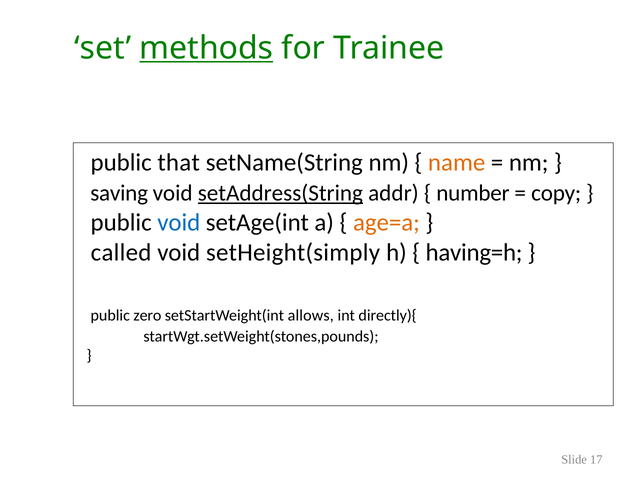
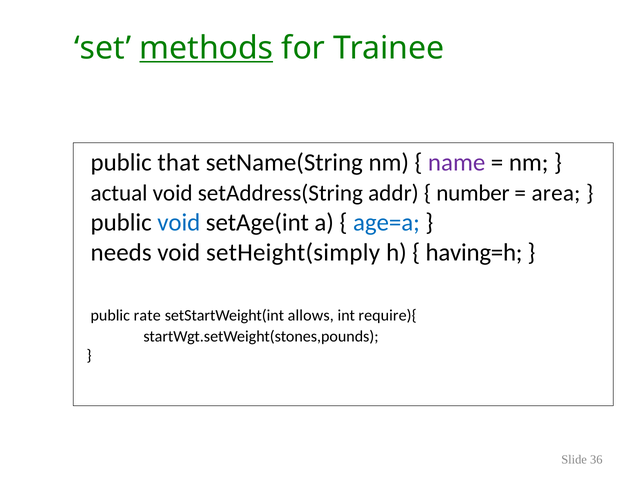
name colour: orange -> purple (457, 163)
saving: saving -> actual (119, 193)
setAddress(String underline: present -> none (280, 193)
copy: copy -> area (556, 193)
age=a colour: orange -> blue (386, 222)
called: called -> needs (121, 252)
zero: zero -> rate (147, 315)
directly){: directly){ -> require){ (388, 315)
17: 17 -> 36 (596, 459)
